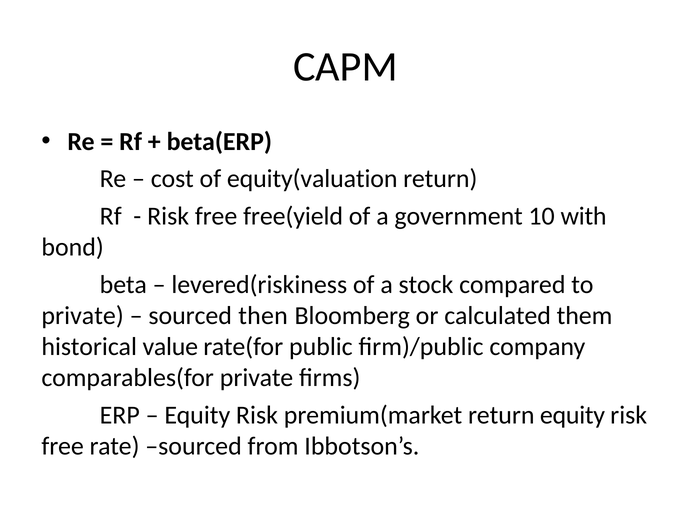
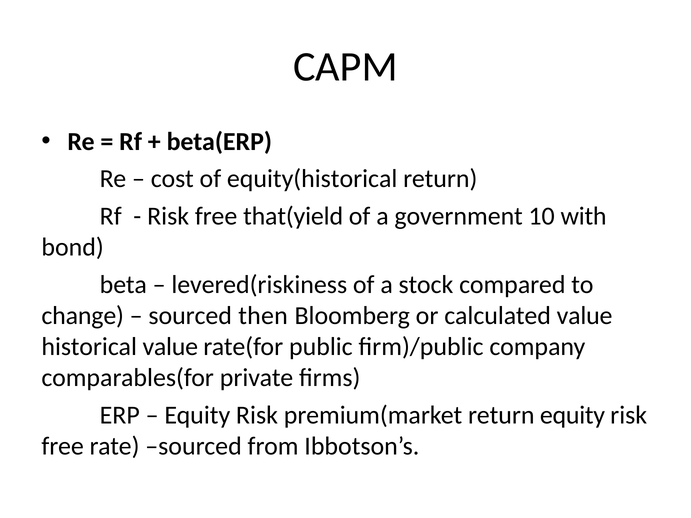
equity(valuation: equity(valuation -> equity(historical (312, 179)
free(yield: free(yield -> that(yield (293, 216)
private: private -> change (83, 316)
calculated them: them -> value (585, 316)
